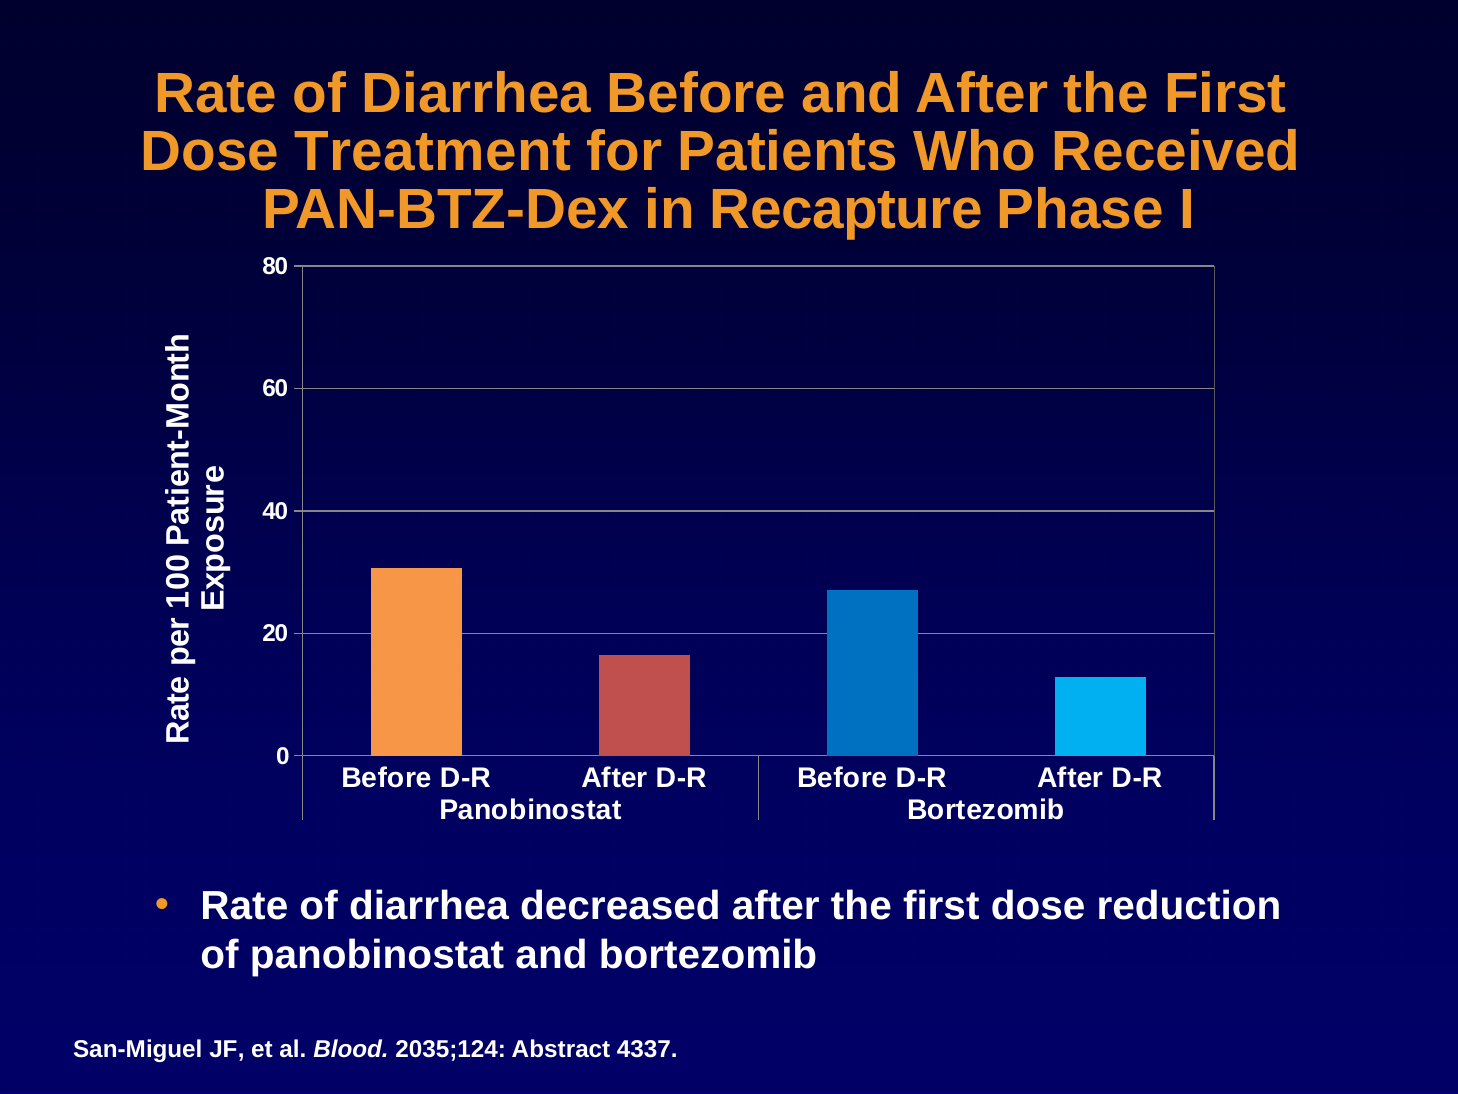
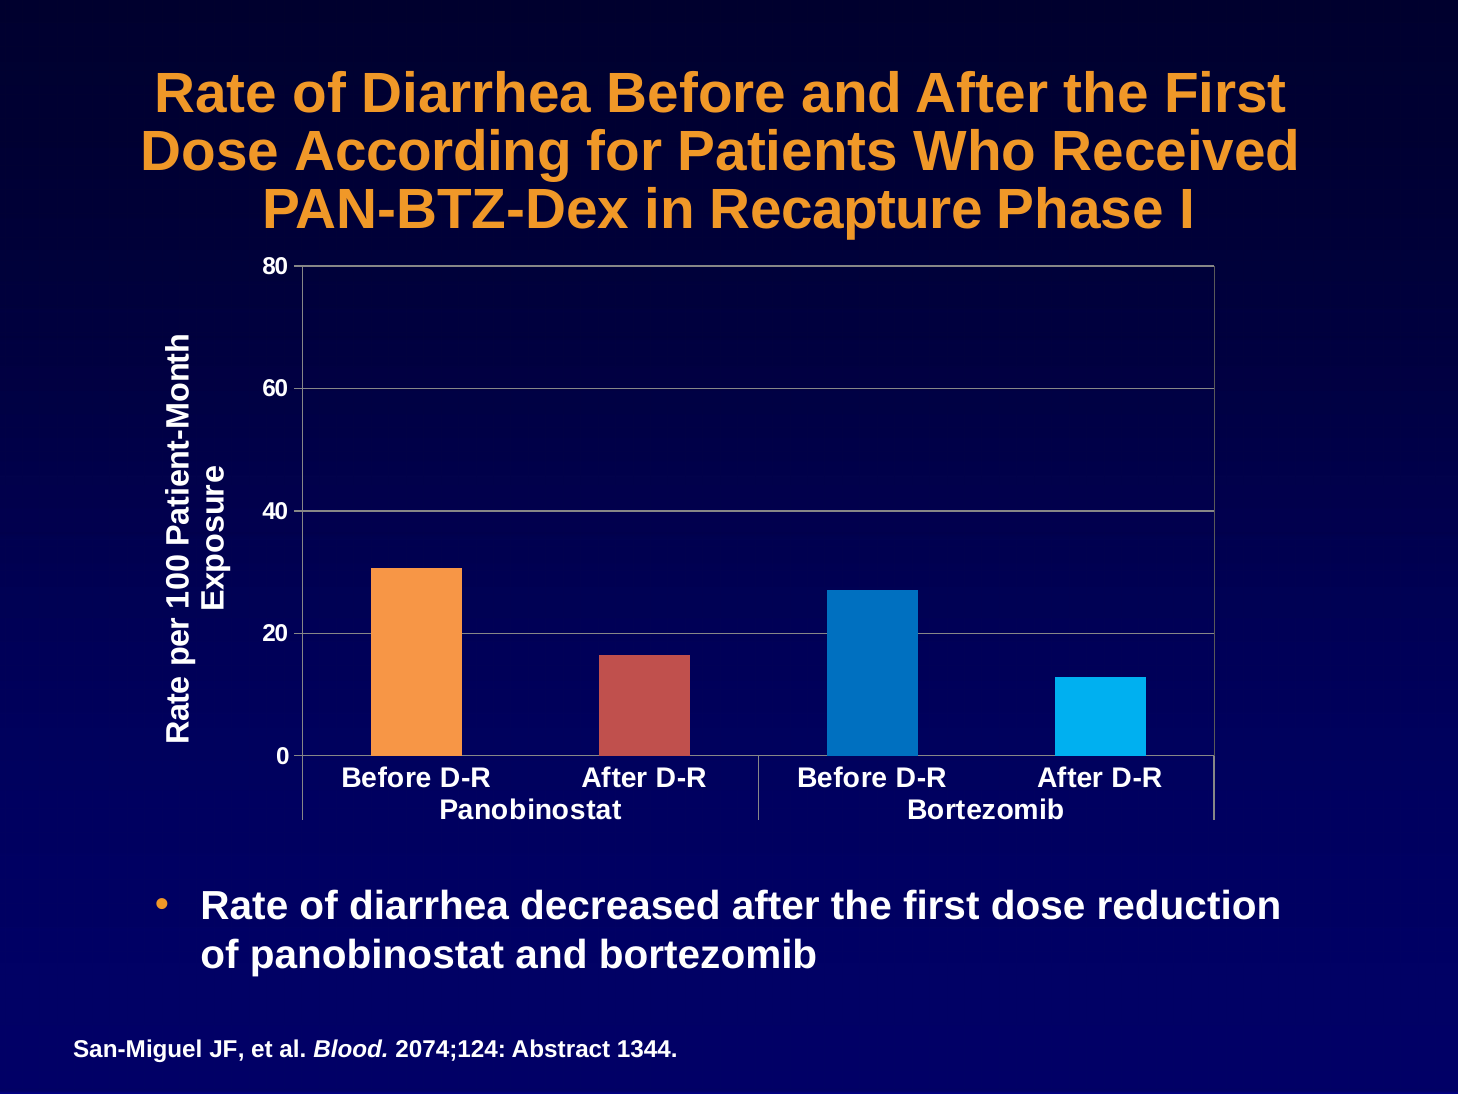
Treatment: Treatment -> According (433, 152)
2035;124: 2035;124 -> 2074;124 (451, 1049)
4337: 4337 -> 1344 (647, 1049)
